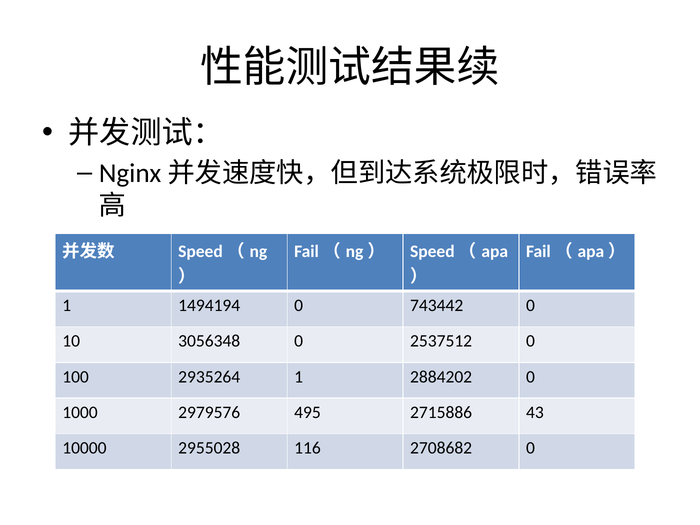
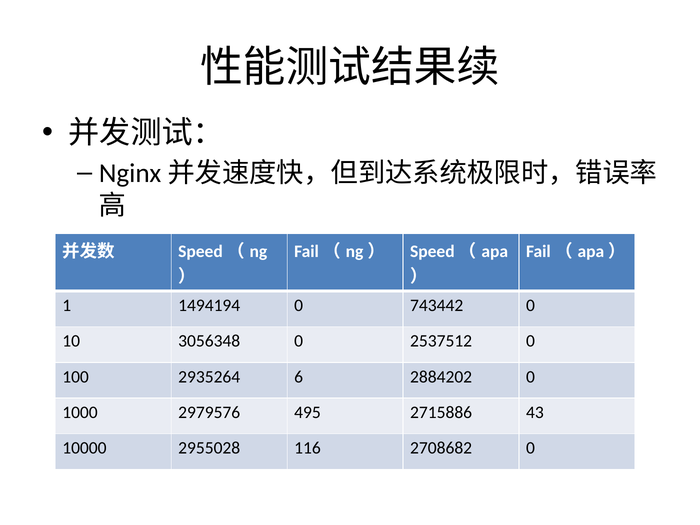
2935264 1: 1 -> 6 (299, 377)
